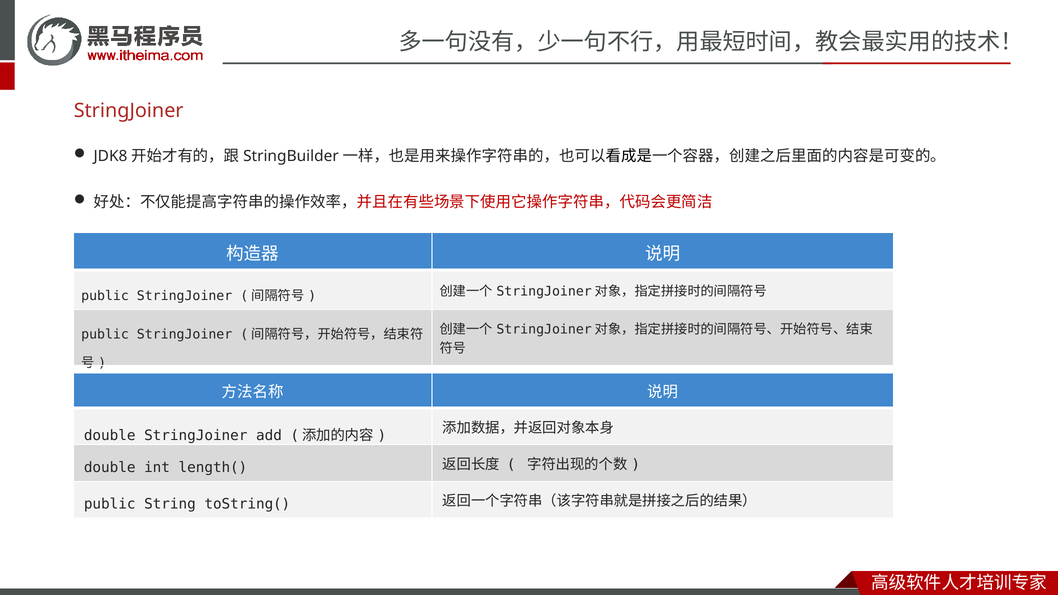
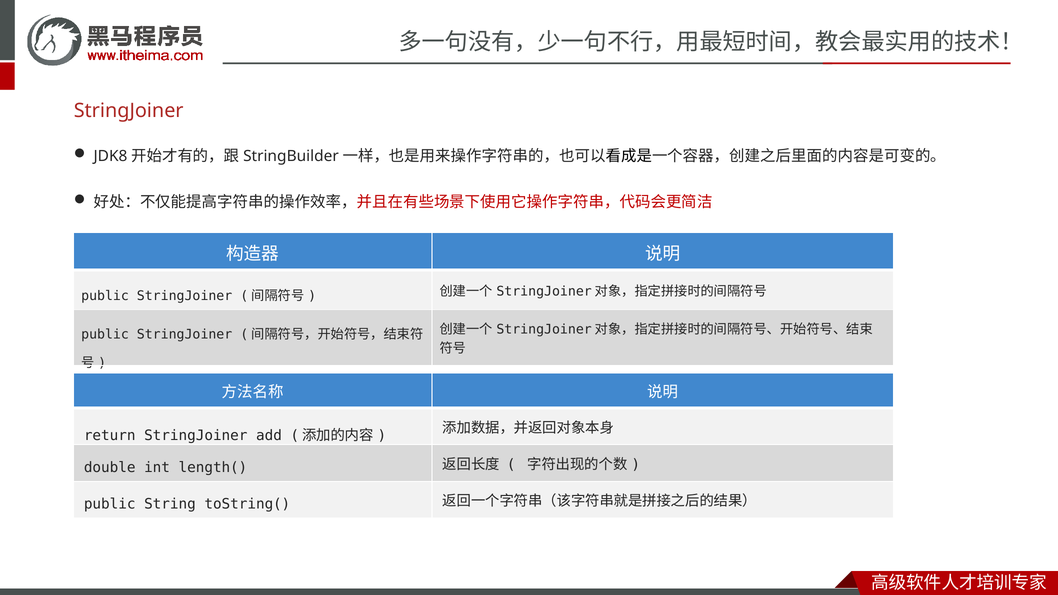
double: double -> return (110, 435)
